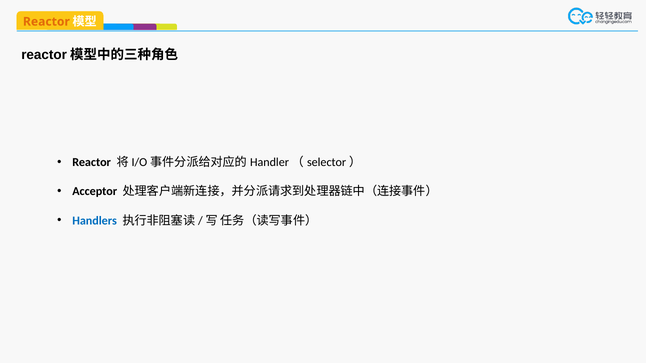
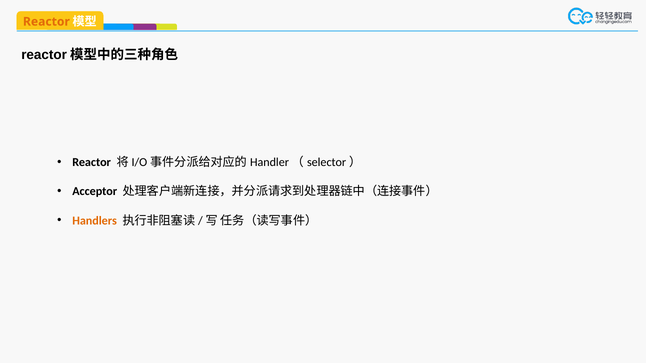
Handlers colour: blue -> orange (95, 221)
